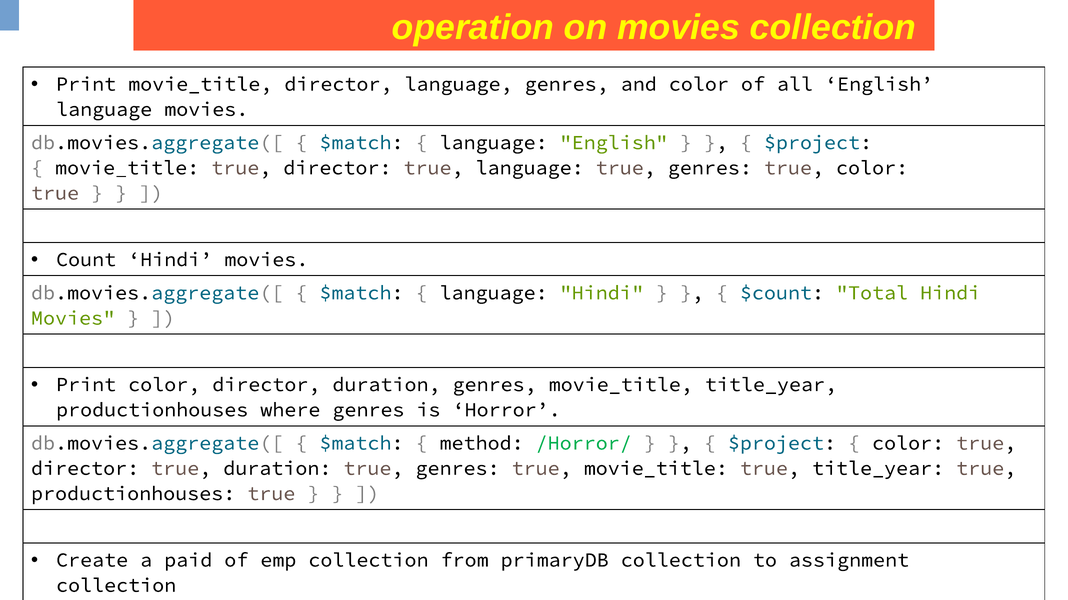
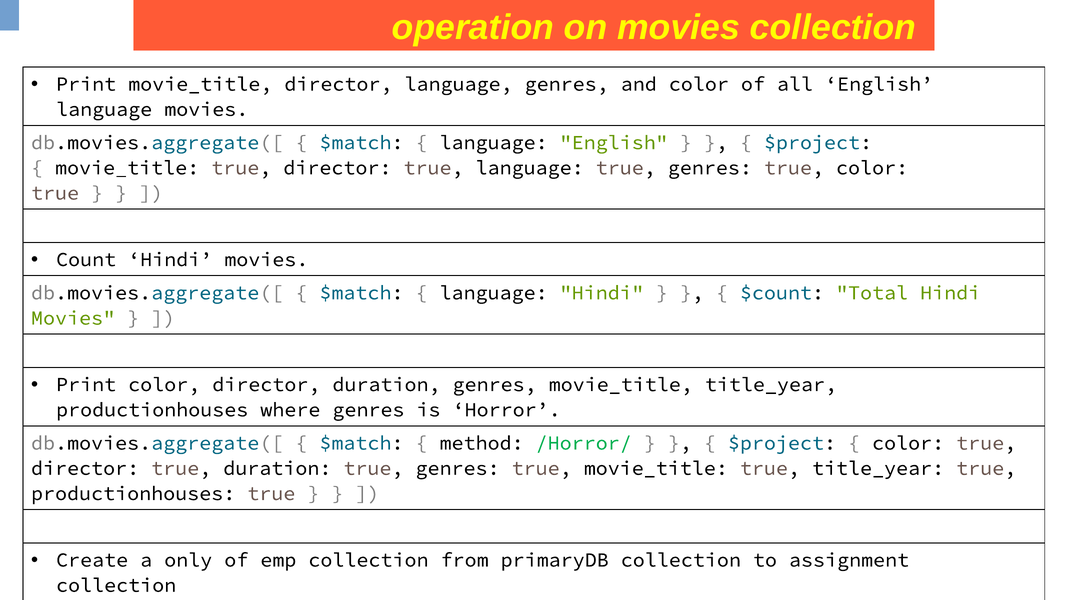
paid: paid -> only (188, 561)
